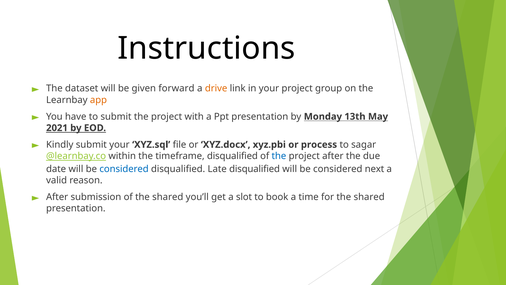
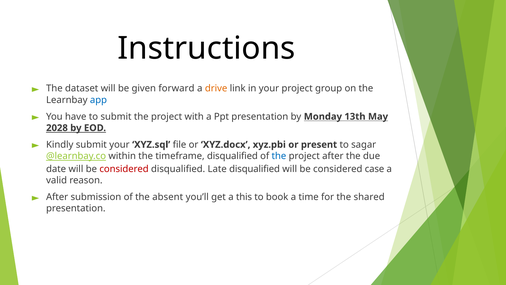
app colour: orange -> blue (98, 100)
2021: 2021 -> 2028 (57, 128)
process: process -> present (319, 144)
considered colour: blue -> red (124, 169)
next: next -> case (375, 169)
of the shared: shared -> absent (168, 197)
slot: slot -> this (244, 197)
